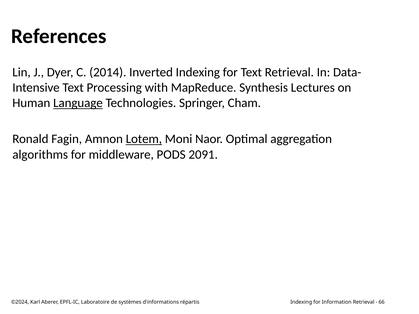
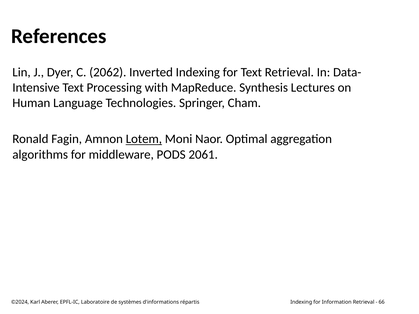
2014: 2014 -> 2062 (108, 72)
Language underline: present -> none (78, 103)
2091: 2091 -> 2061 (203, 155)
